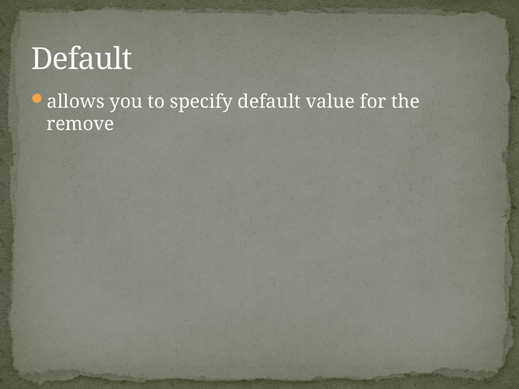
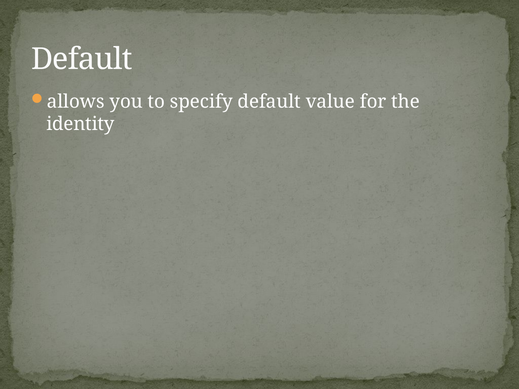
remove: remove -> identity (81, 124)
